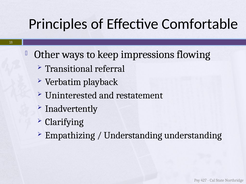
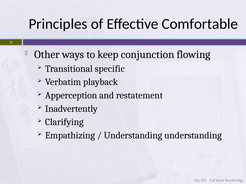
impressions: impressions -> conjunction (148, 55)
referral: referral -> specific (110, 69)
Uninterested: Uninterested -> Apperception (71, 96)
